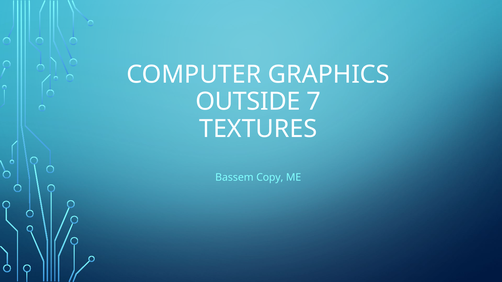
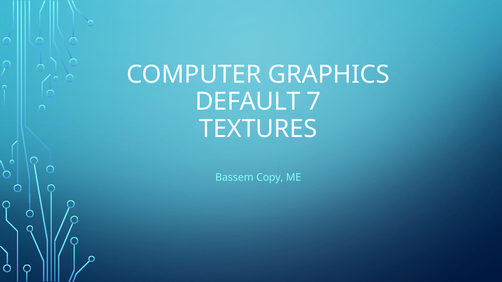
OUTSIDE: OUTSIDE -> DEFAULT (248, 102)
